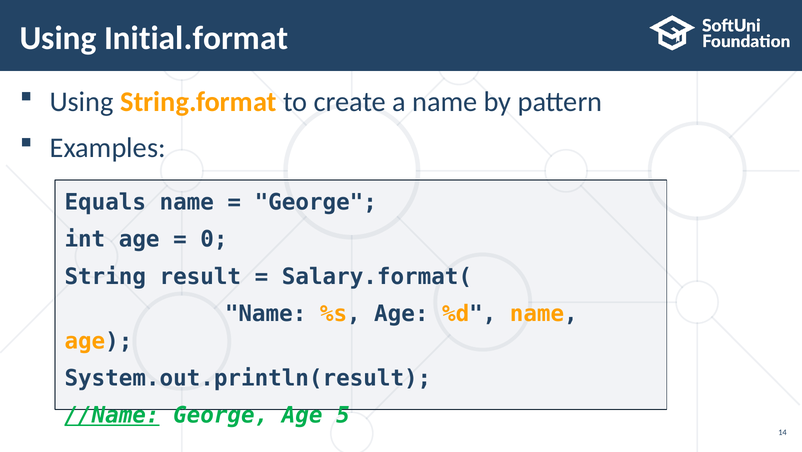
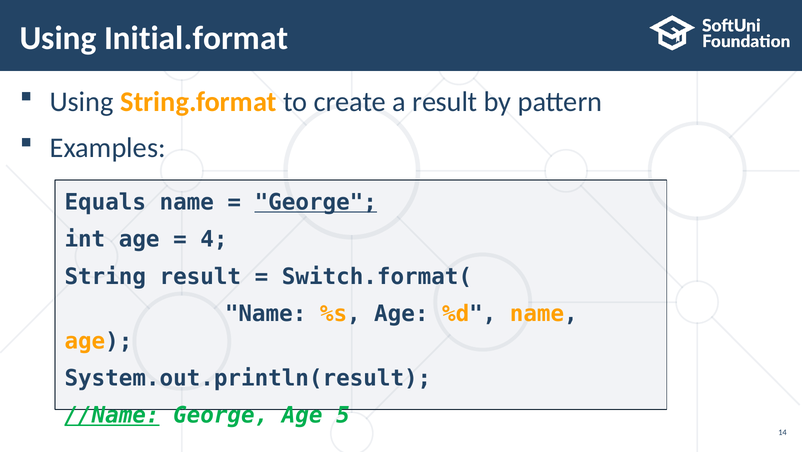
a name: name -> result (445, 102)
George underline: none -> present (316, 202)
0: 0 -> 4 (214, 239)
Salary.format(: Salary.format( -> Switch.format( (377, 276)
